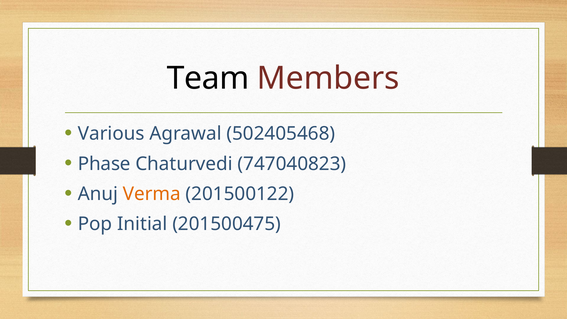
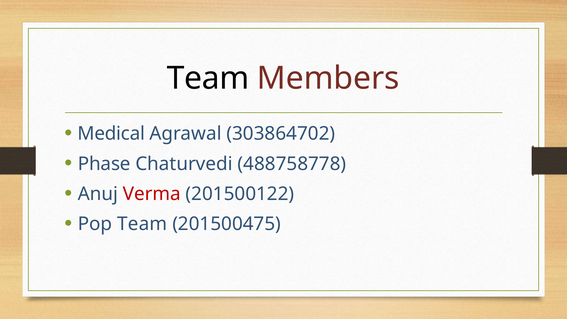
Various: Various -> Medical (111, 134)
502405468: 502405468 -> 303864702 (281, 134)
747040823: 747040823 -> 488758778 (292, 164)
Verma colour: orange -> red (152, 194)
Pop Initial: Initial -> Team (142, 224)
